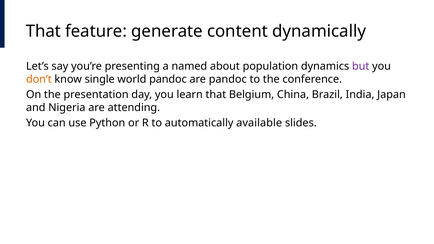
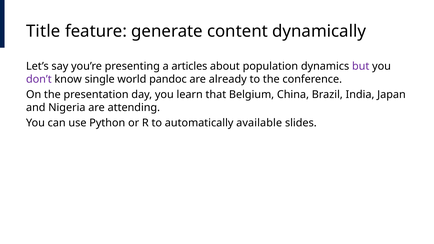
That: That -> Title (43, 31)
named: named -> articles (189, 66)
don’t colour: orange -> purple (39, 79)
are pandoc: pandoc -> already (228, 79)
